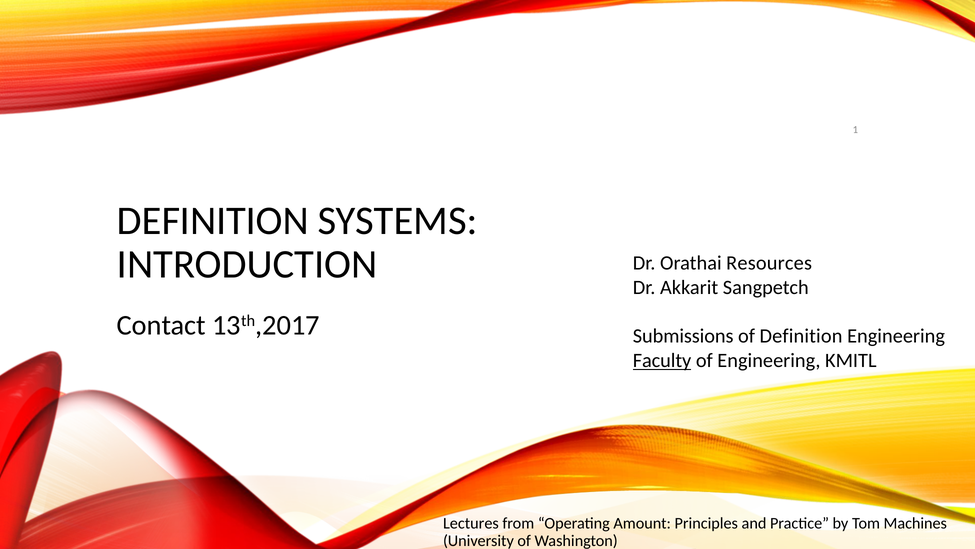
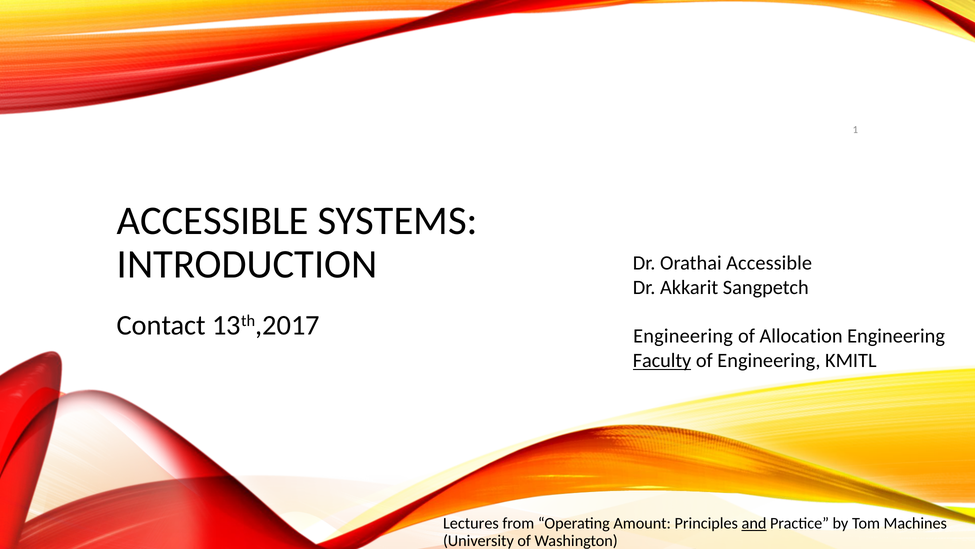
DEFINITION: DEFINITION -> ACCESSIBLE (213, 220)
Orathai Resources: Resources -> Accessible (769, 263)
Submissions: Submissions -> Engineering (683, 336)
of Definition: Definition -> Allocation (801, 336)
and underline: none -> present (754, 523)
